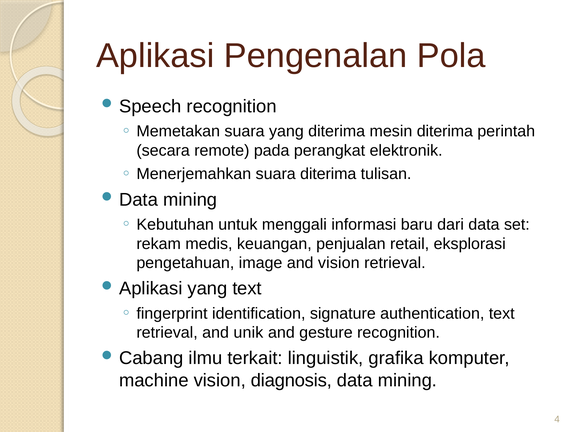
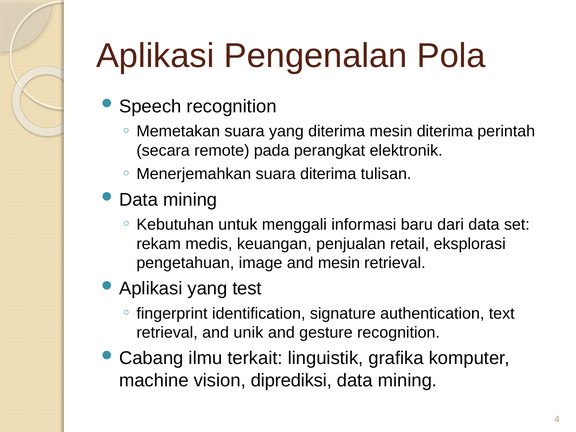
and vision: vision -> mesin (339, 263)
yang text: text -> test (247, 289)
diagnosis: diagnosis -> diprediksi (291, 380)
